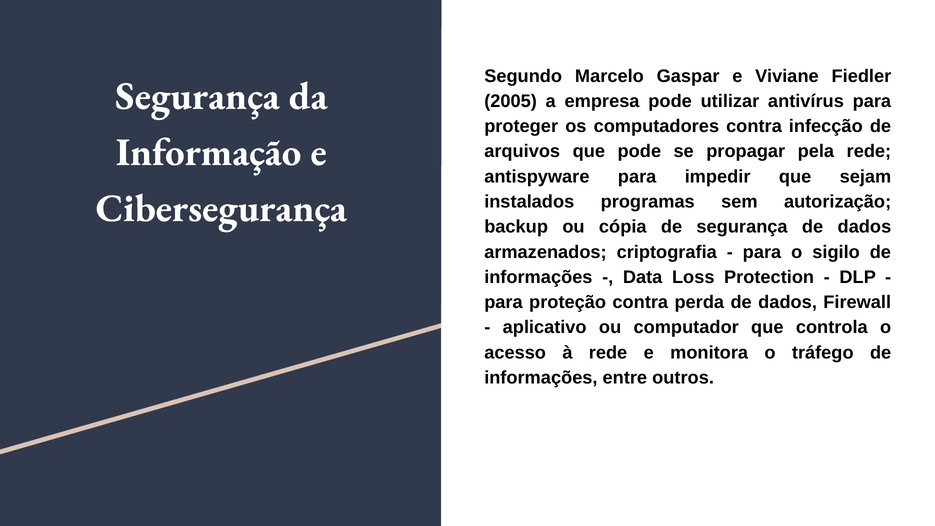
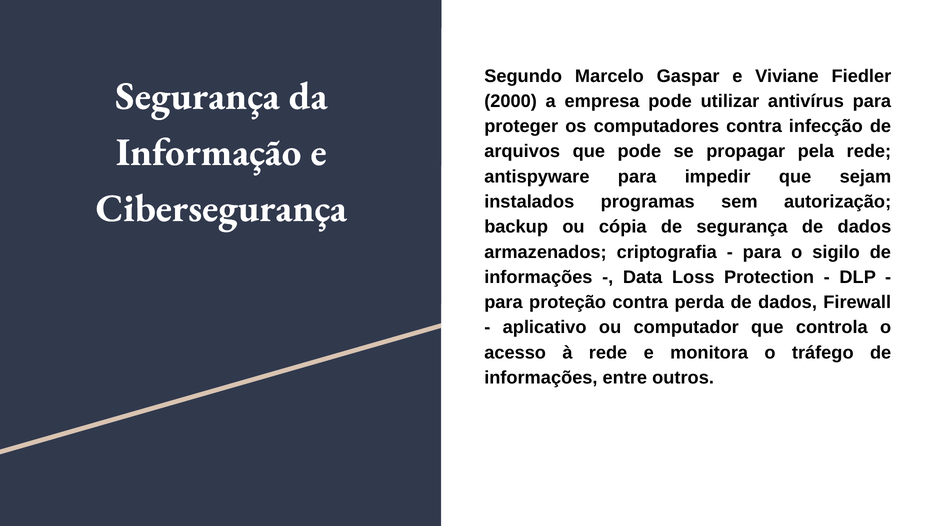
2005: 2005 -> 2000 (511, 101)
